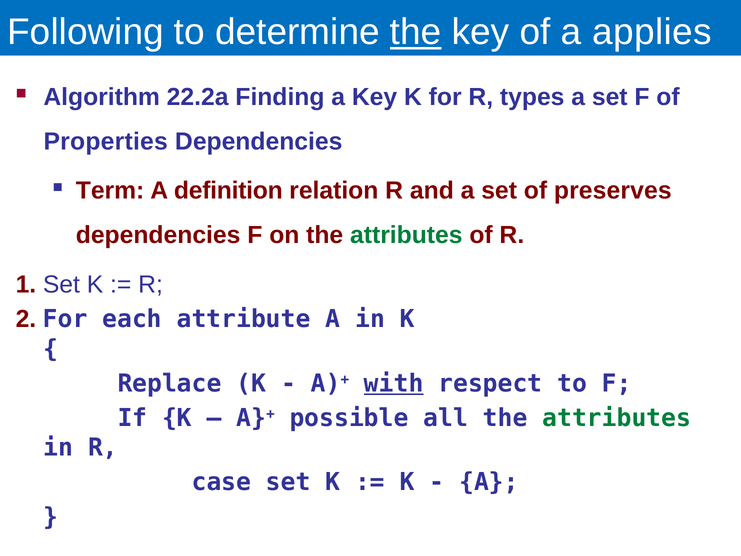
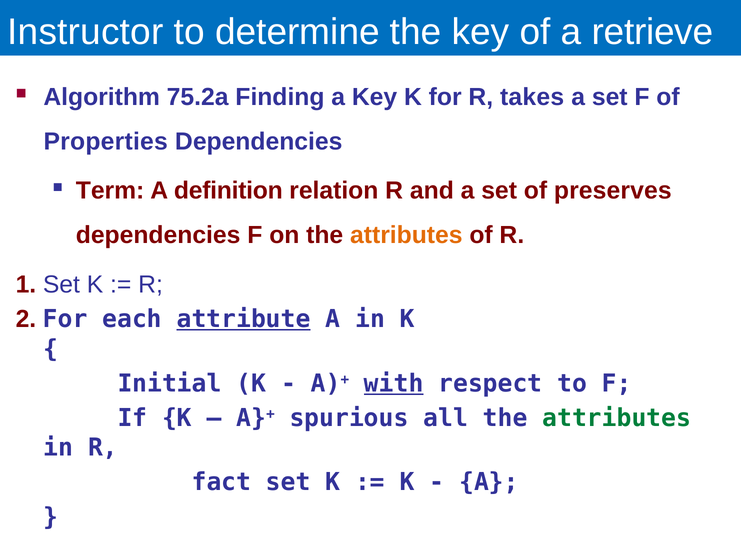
Following: Following -> Instructor (85, 32)
the underline: present -> none (416, 32)
applies: applies -> retrieve (652, 32)
22.2a: 22.2a -> 75.2a (198, 97)
types: types -> takes (532, 97)
attributes colour: green -> orange (406, 235)
attribute underline: none -> present (244, 319)
Replace: Replace -> Initial (170, 383)
possible: possible -> spurious (349, 418)
case: case -> fact (221, 482)
